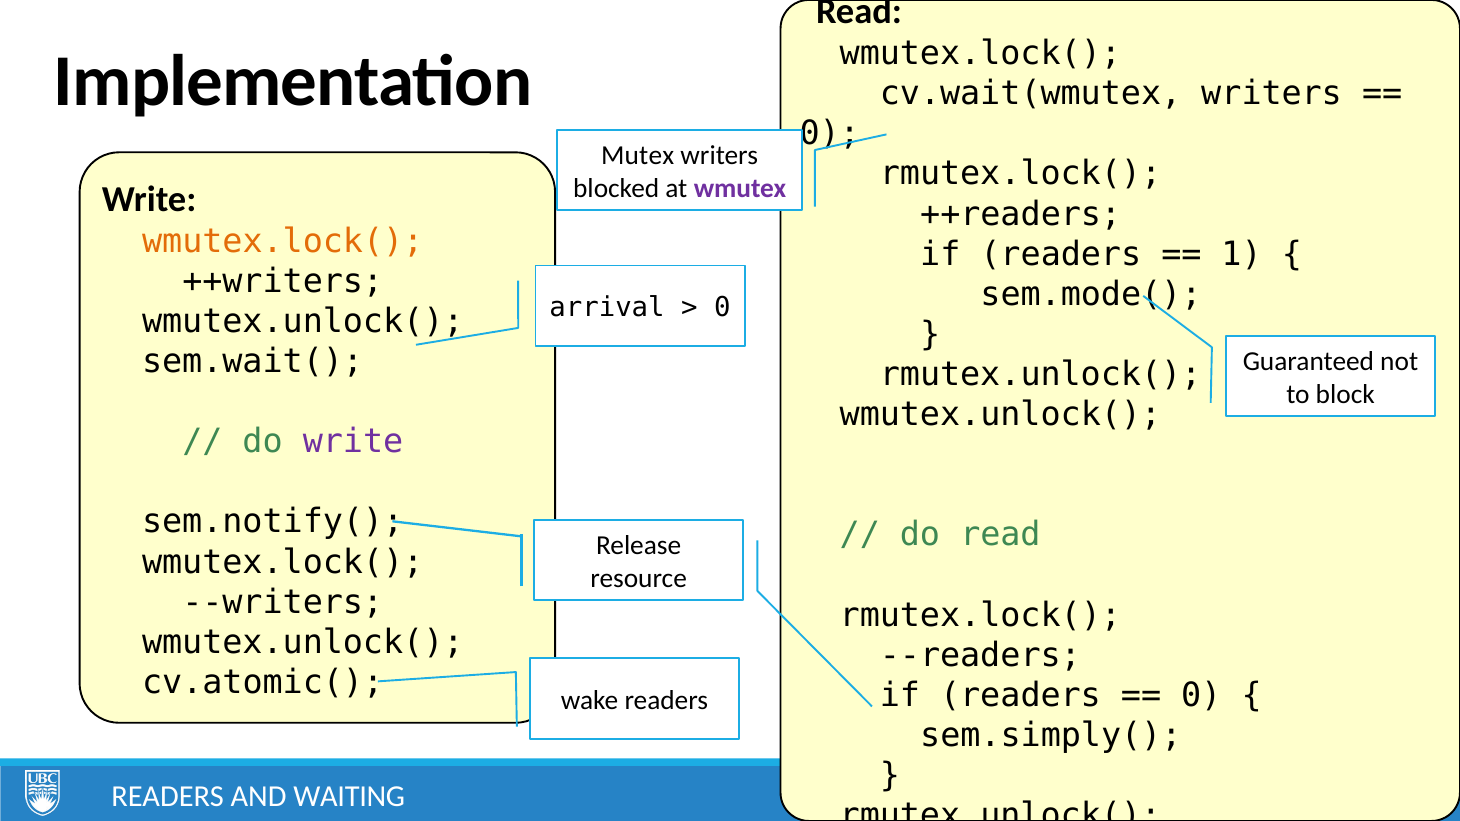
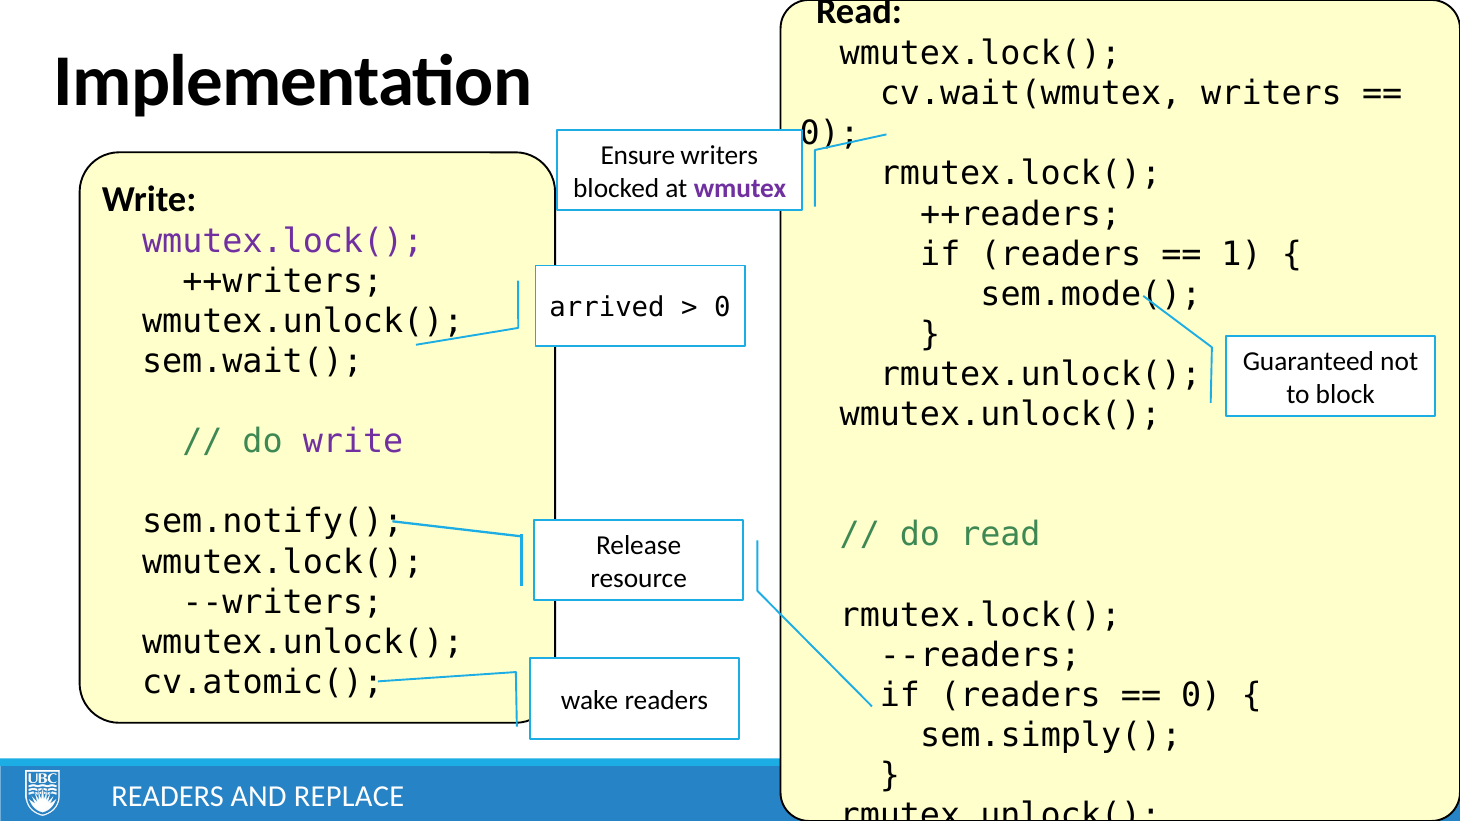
Mutex: Mutex -> Ensure (638, 156)
wmutex.lock( colour: orange -> purple (283, 241)
arrival: arrival -> arrived (607, 308)
WAITING: WAITING -> REPLACE (349, 797)
